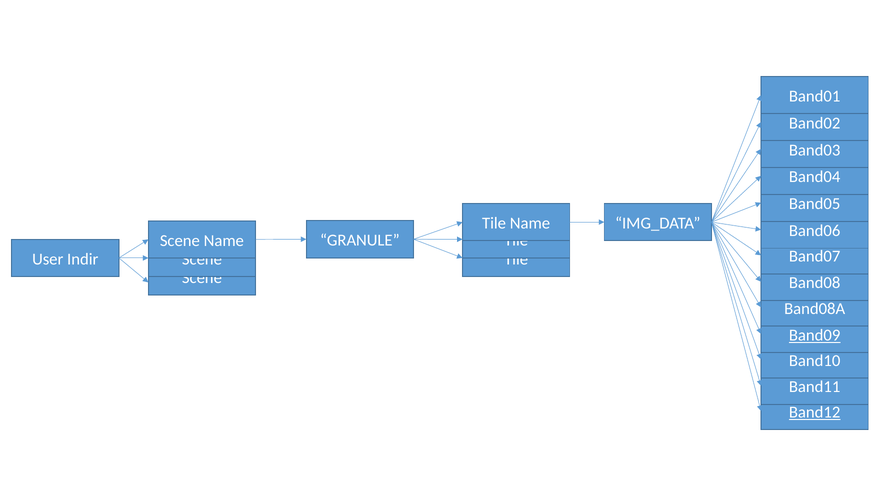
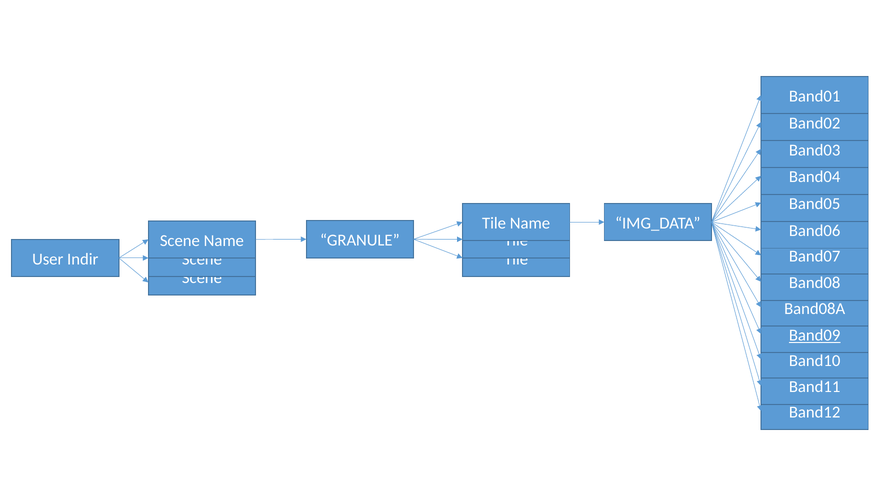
Band12 underline: present -> none (815, 412)
